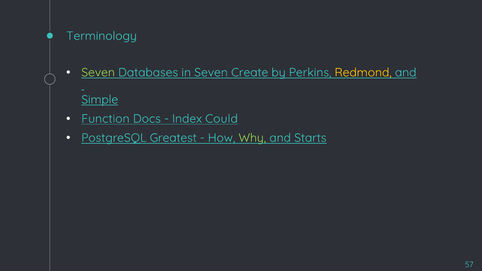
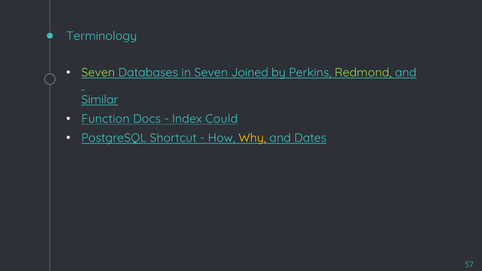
Create: Create -> Joined (250, 72)
Redmond colour: yellow -> light green (363, 72)
Simple: Simple -> Similar (100, 100)
Greatest: Greatest -> Shortcut (173, 138)
Why colour: light green -> yellow (252, 138)
Starts: Starts -> Dates (310, 138)
